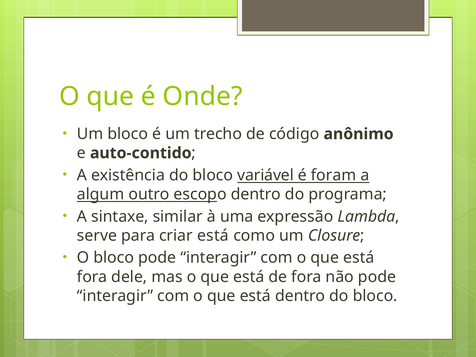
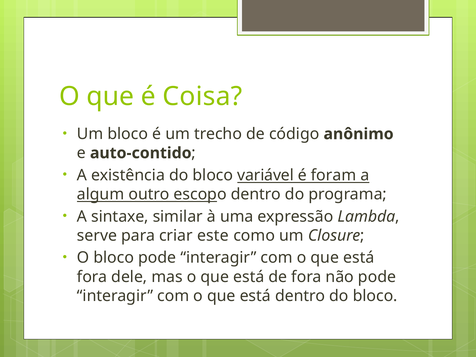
Onde: Onde -> Coisa (203, 97)
criar está: está -> este (213, 236)
